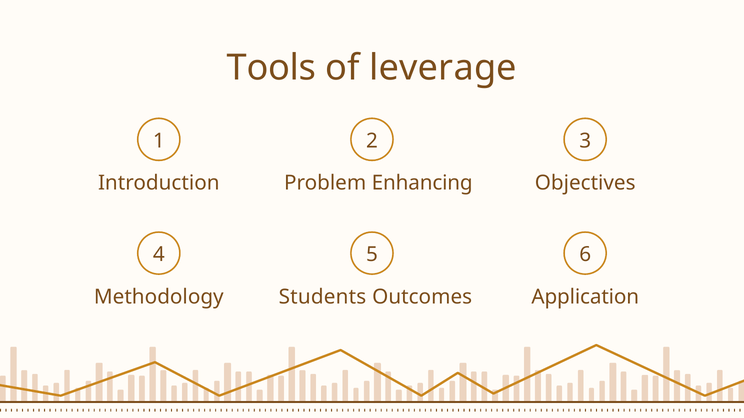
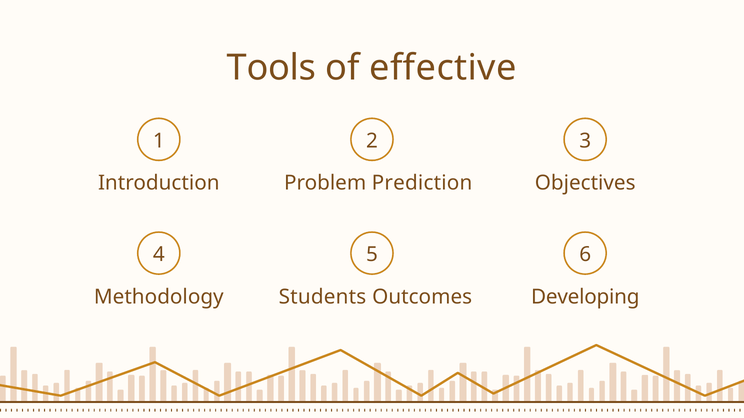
leverage: leverage -> effective (443, 68)
Enhancing: Enhancing -> Prediction (422, 183)
Application: Application -> Developing (585, 297)
